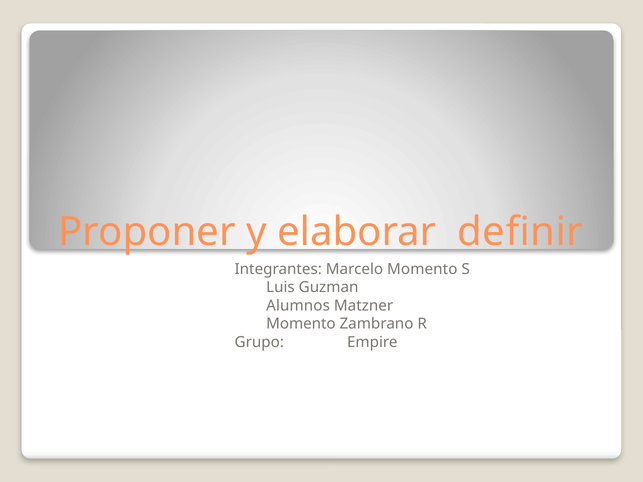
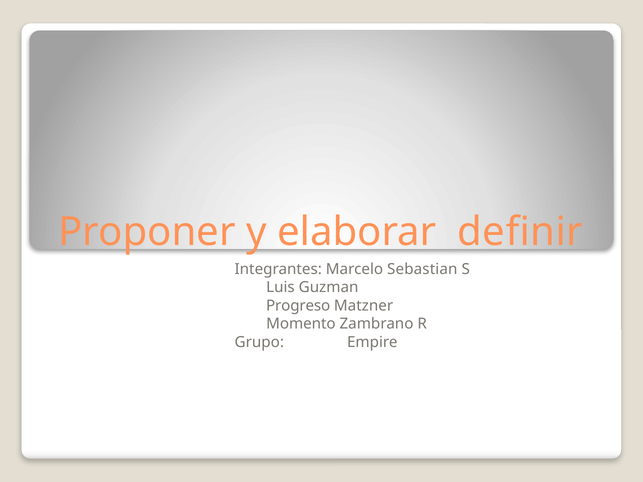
Marcelo Momento: Momento -> Sebastian (422, 269)
Alumnos: Alumnos -> Progreso (298, 306)
